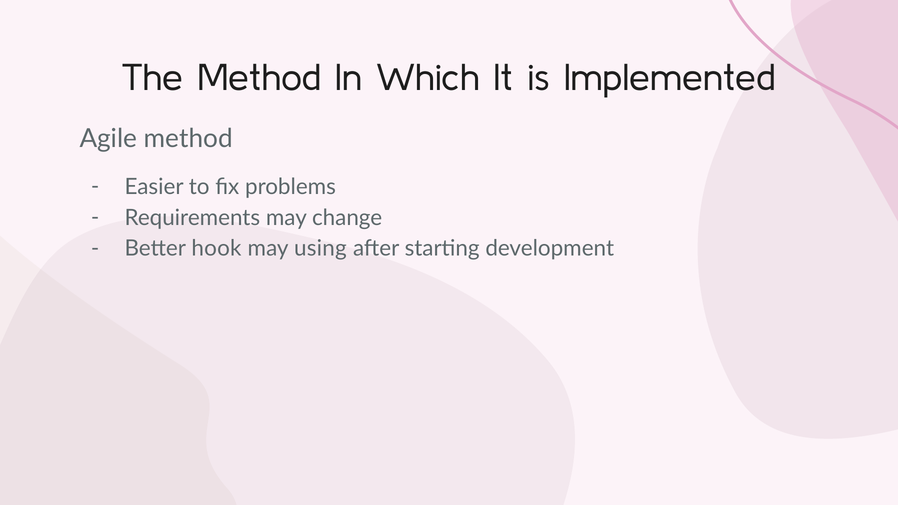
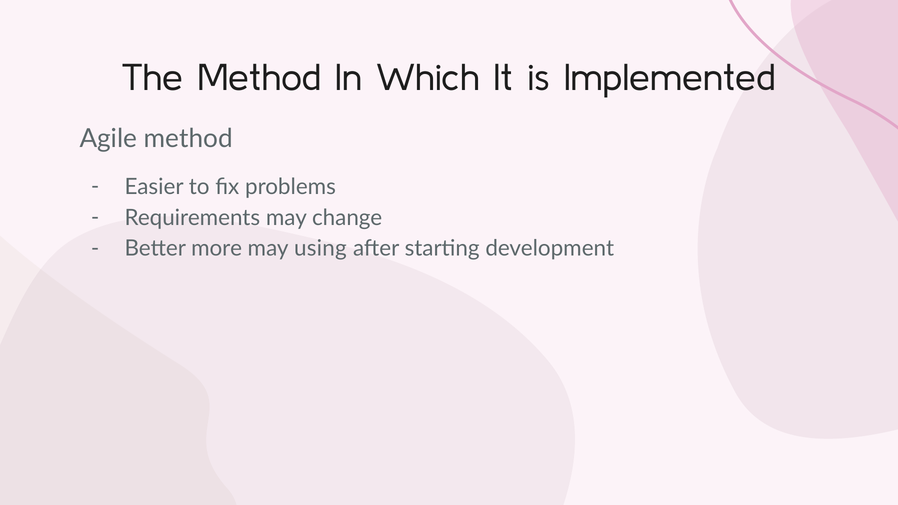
hook: hook -> more (217, 249)
